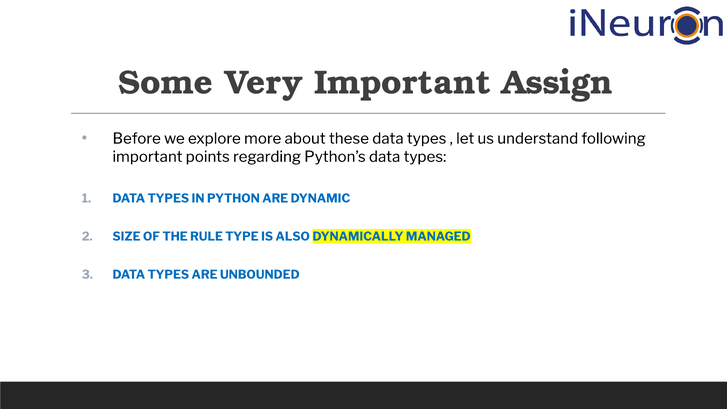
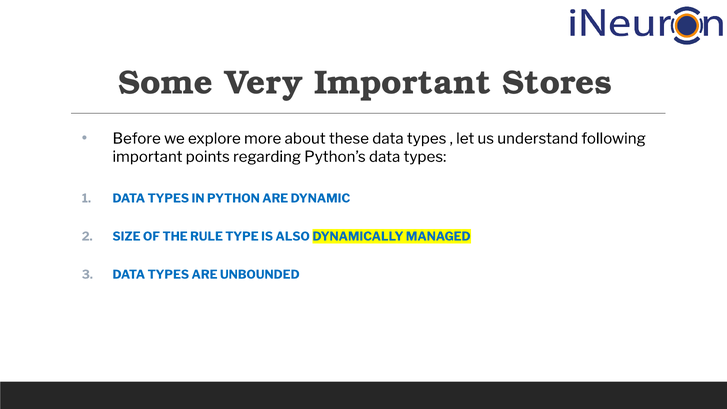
Assign: Assign -> Stores (557, 83)
